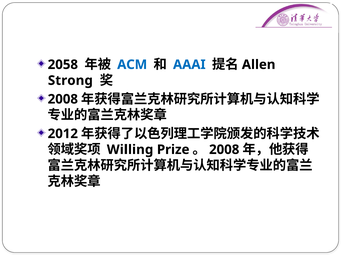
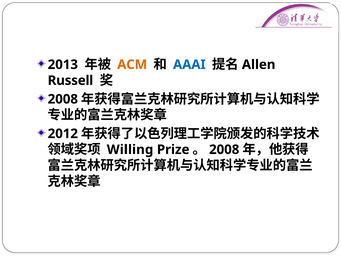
2058: 2058 -> 2013 (63, 65)
ACM colour: blue -> orange (132, 65)
Strong: Strong -> Russell (71, 80)
